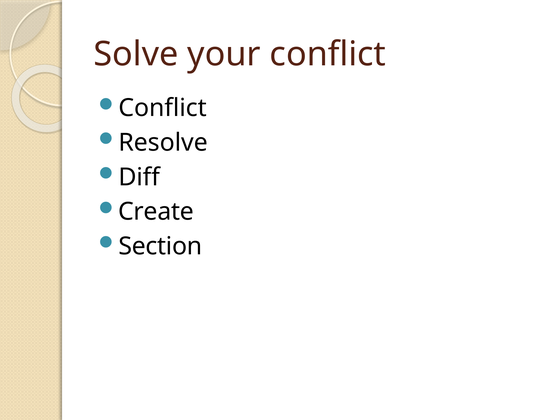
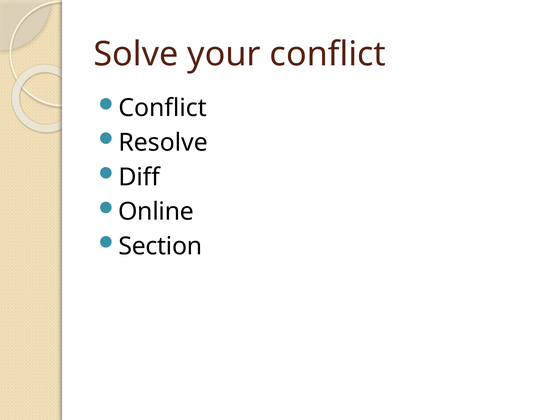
Create: Create -> Online (156, 212)
